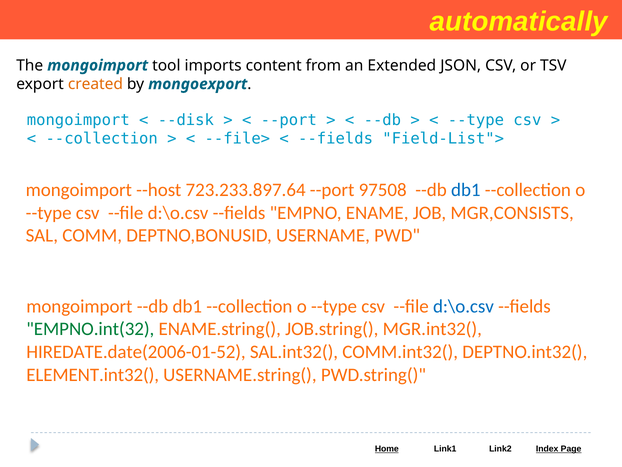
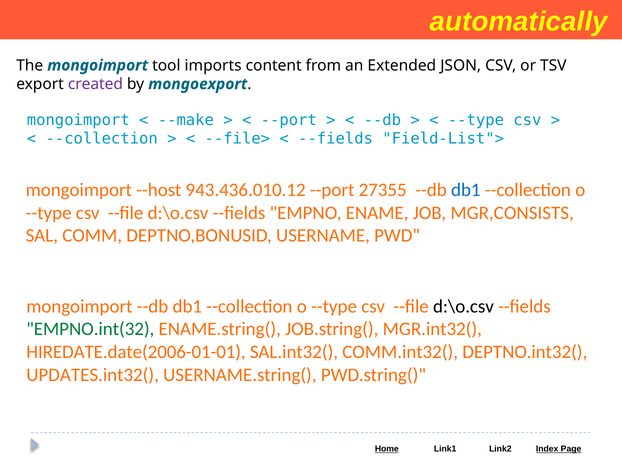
created colour: orange -> purple (95, 84)
--disk: --disk -> --make (186, 120)
723.233.897.64: 723.233.897.64 -> 943.436.010.12 (246, 190)
97508: 97508 -> 27355 (383, 190)
d:\o.csv colour: blue -> black (463, 306)
HIREDATE.date(2006-01-52: HIREDATE.date(2006-01-52 -> HIREDATE.date(2006-01-01 (136, 352)
ELEMENT.int32(: ELEMENT.int32( -> UPDATES.int32( (93, 374)
